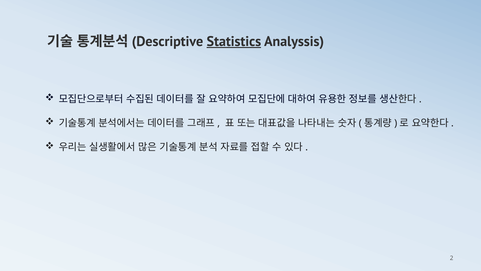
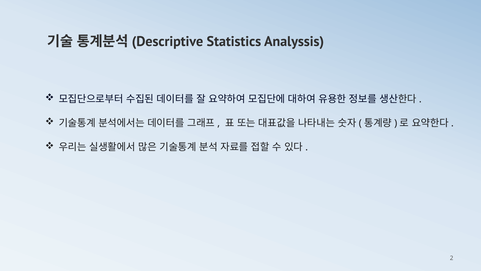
Statistics underline: present -> none (234, 41)
